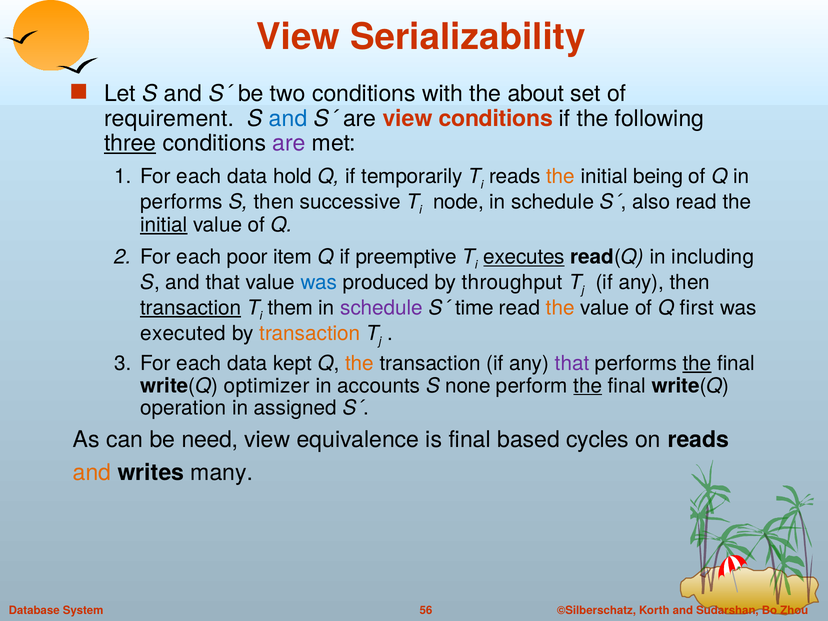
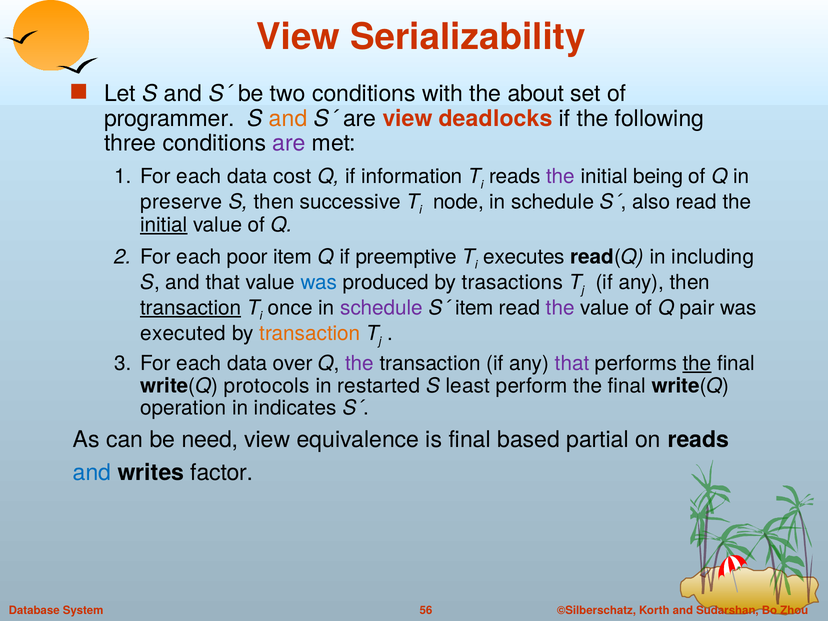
requirement: requirement -> programmer (169, 118)
and colour: blue -> orange (288, 118)
view conditions: conditions -> deadlocks (496, 118)
three underline: present -> none (130, 143)
hold: hold -> cost (292, 177)
temporarily: temporarily -> information (412, 177)
the colour: orange -> purple (561, 177)
performs: performs -> preserve (181, 202)
executes underline: present -> none (524, 257)
throughput: throughput -> trasactions (512, 282)
them: them -> once (290, 308)
S´ time: time -> item (474, 308)
the colour: orange -> purple (560, 308)
first: first -> pair (697, 308)
kept: kept -> over (293, 363)
the colour: orange -> purple (360, 363)
optimizer: optimizer -> protocols (267, 386)
accounts: accounts -> restarted (379, 386)
none: none -> least (468, 386)
the underline: present -> none (588, 386)
assigned: assigned -> indicates (295, 408)
cycles: cycles -> partial (597, 440)
and colour: orange -> blue (92, 473)
many: many -> factor (222, 473)
